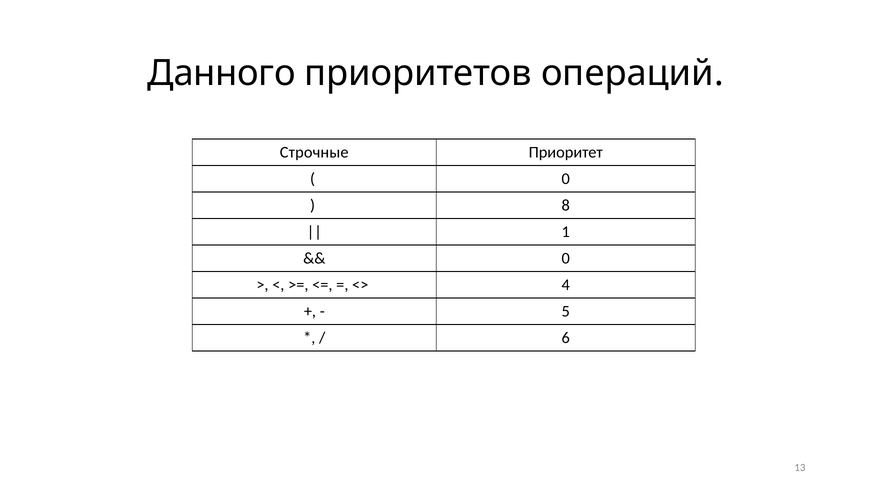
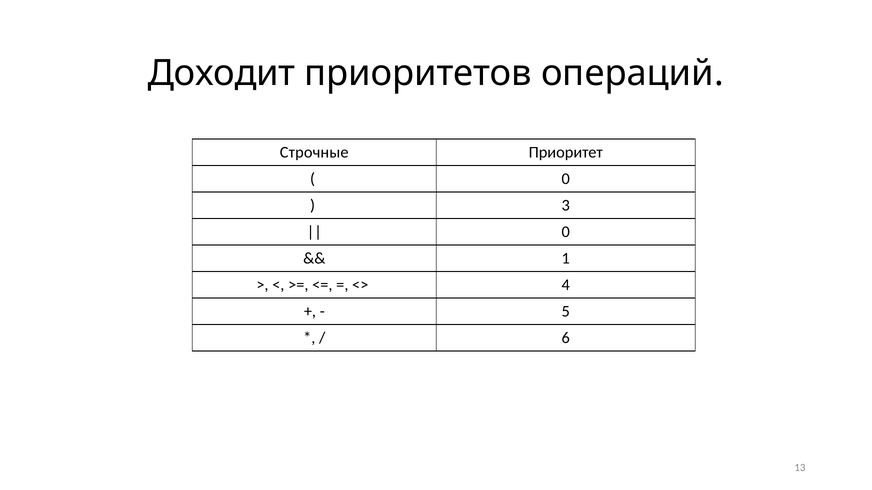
Данного: Данного -> Доходит (222, 73)
8: 8 -> 3 (566, 206)
1: 1 -> 0 (566, 232)
0: 0 -> 1 (566, 259)
